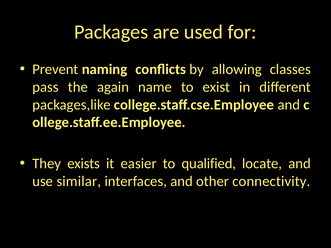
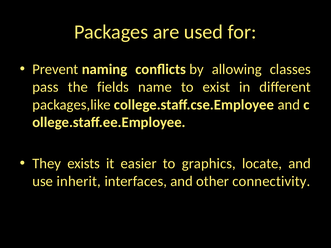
again: again -> fields (113, 87)
qualified: qualified -> graphics (209, 164)
similar: similar -> inherit (79, 181)
